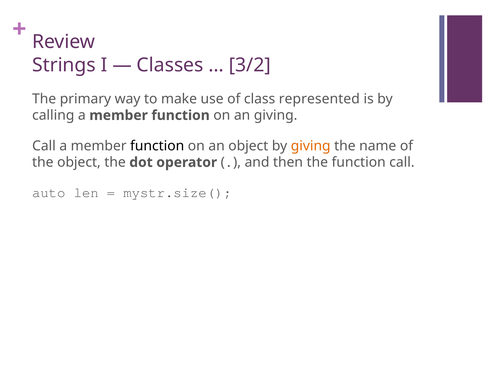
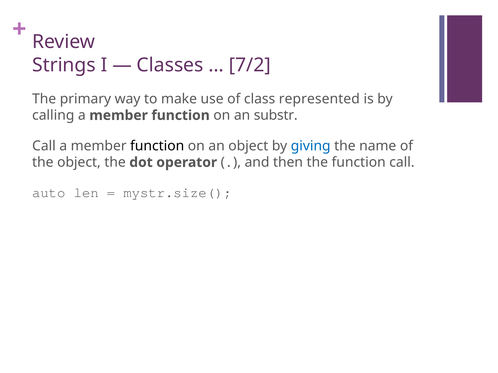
3/2: 3/2 -> 7/2 (250, 65)
an giving: giving -> substr (276, 116)
giving colour: orange -> blue (311, 146)
